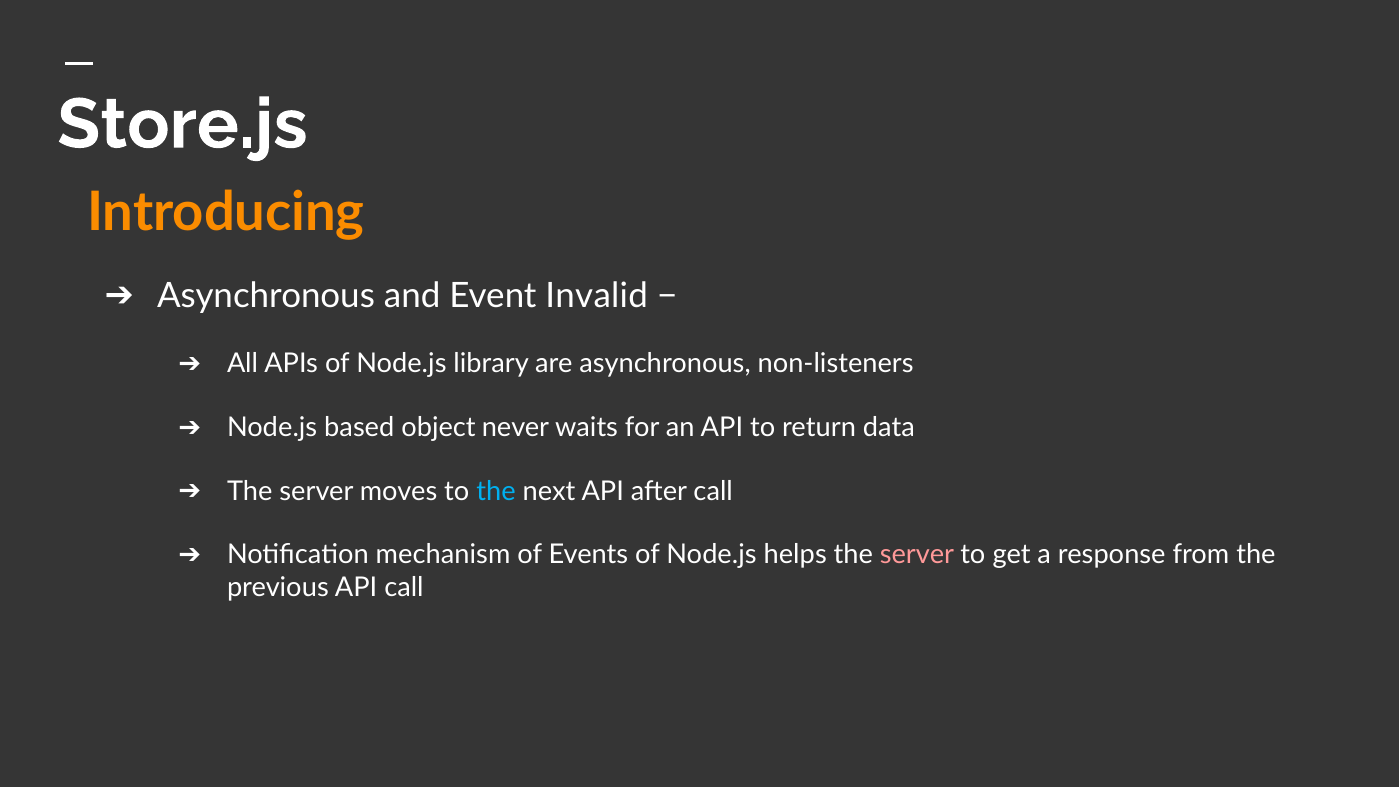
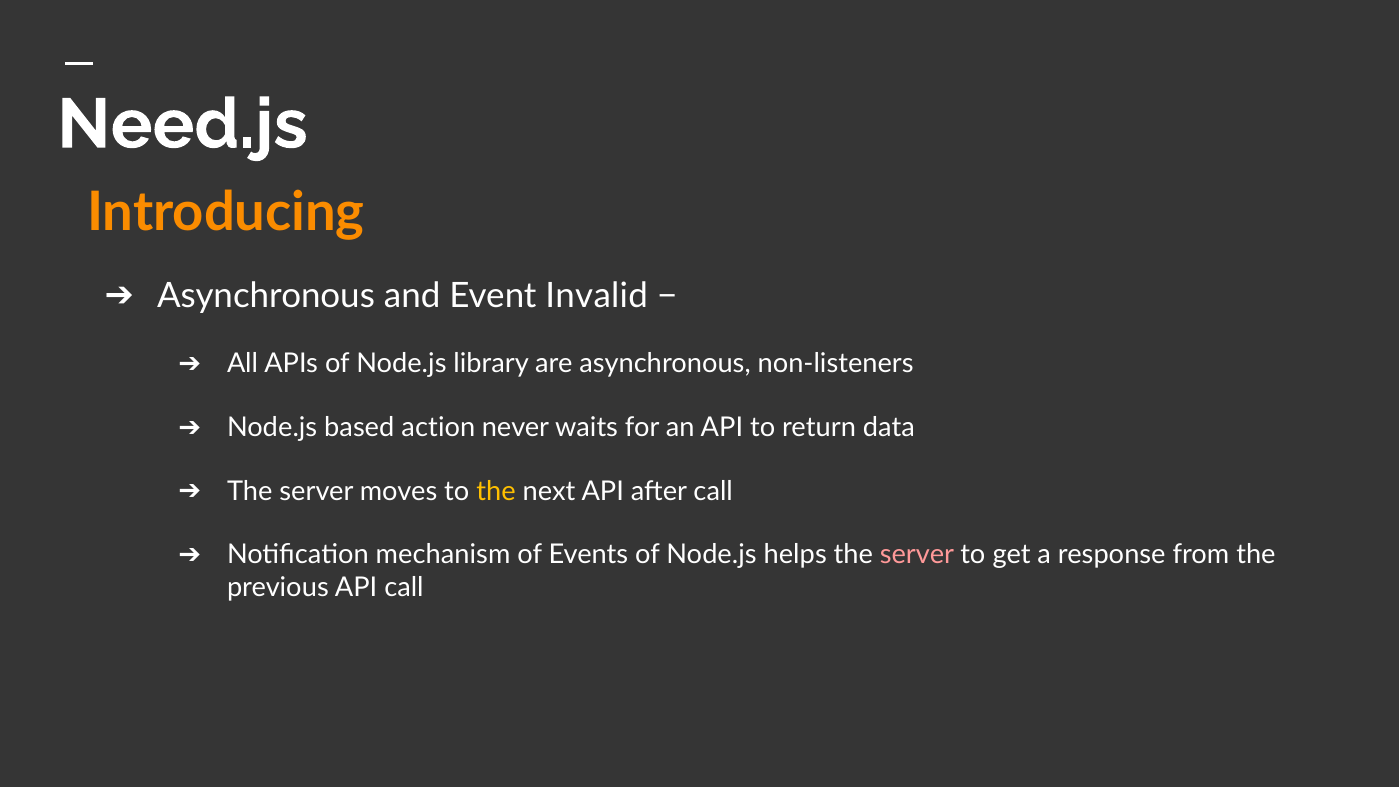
Store.js: Store.js -> Need.js (183, 124)
object: object -> action (438, 427)
the colour: light blue -> yellow (496, 491)
